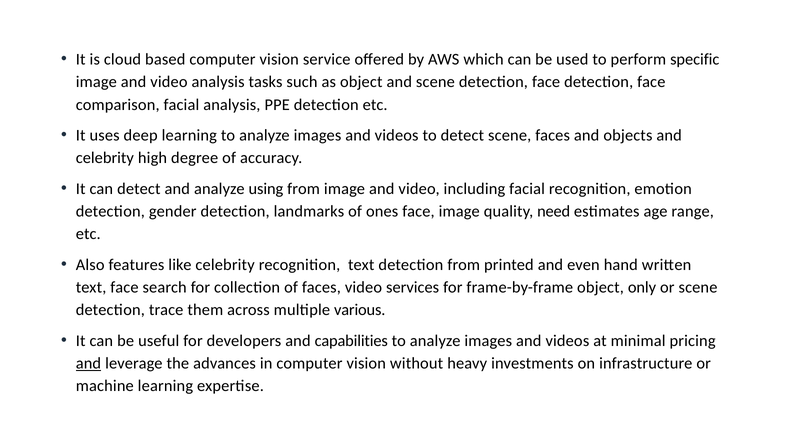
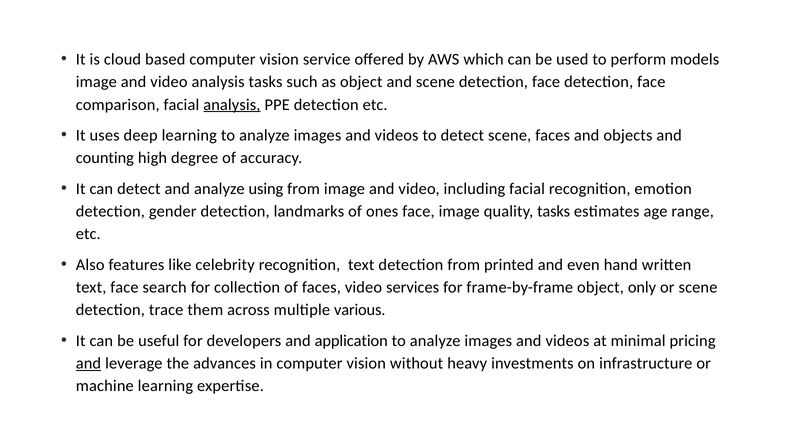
specific: specific -> models (695, 59)
analysis underline: none -> present (232, 105)
celebrity: celebrity -> counting (105, 158)
quality need: need -> tasks (554, 211)
capabilities: capabilities -> application (351, 341)
